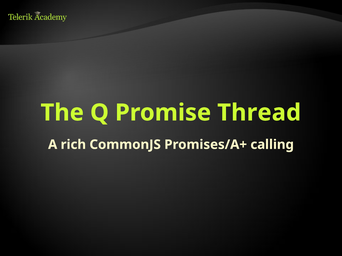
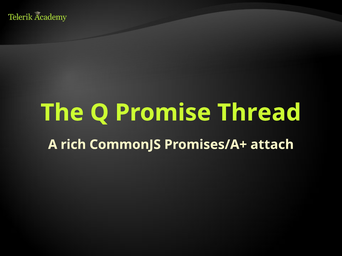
calling: calling -> attach (272, 145)
